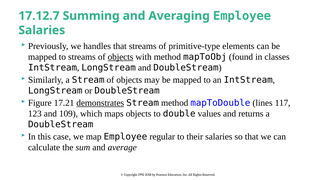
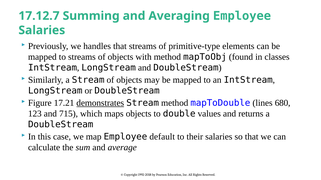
objects underline: present -> none (120, 57)
117: 117 -> 680 (283, 103)
109: 109 -> 715 (69, 114)
regular: regular -> default (162, 137)
